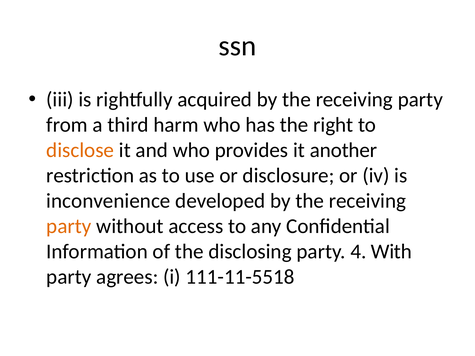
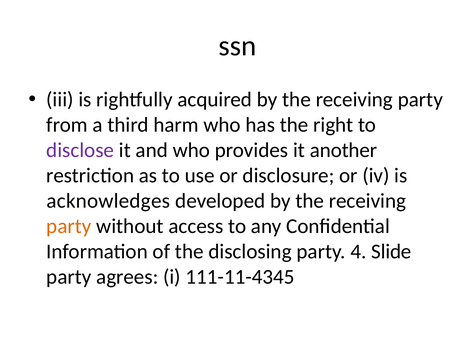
disclose colour: orange -> purple (80, 150)
inconvenience: inconvenience -> acknowledges (108, 201)
With: With -> Slide (391, 252)
111-11-5518: 111-11-5518 -> 111-11-4345 (240, 277)
